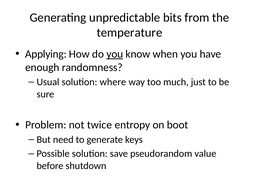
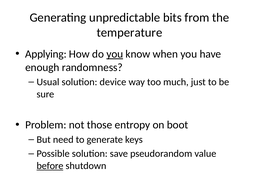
where: where -> device (113, 82)
twice: twice -> those (100, 125)
before underline: none -> present (50, 166)
